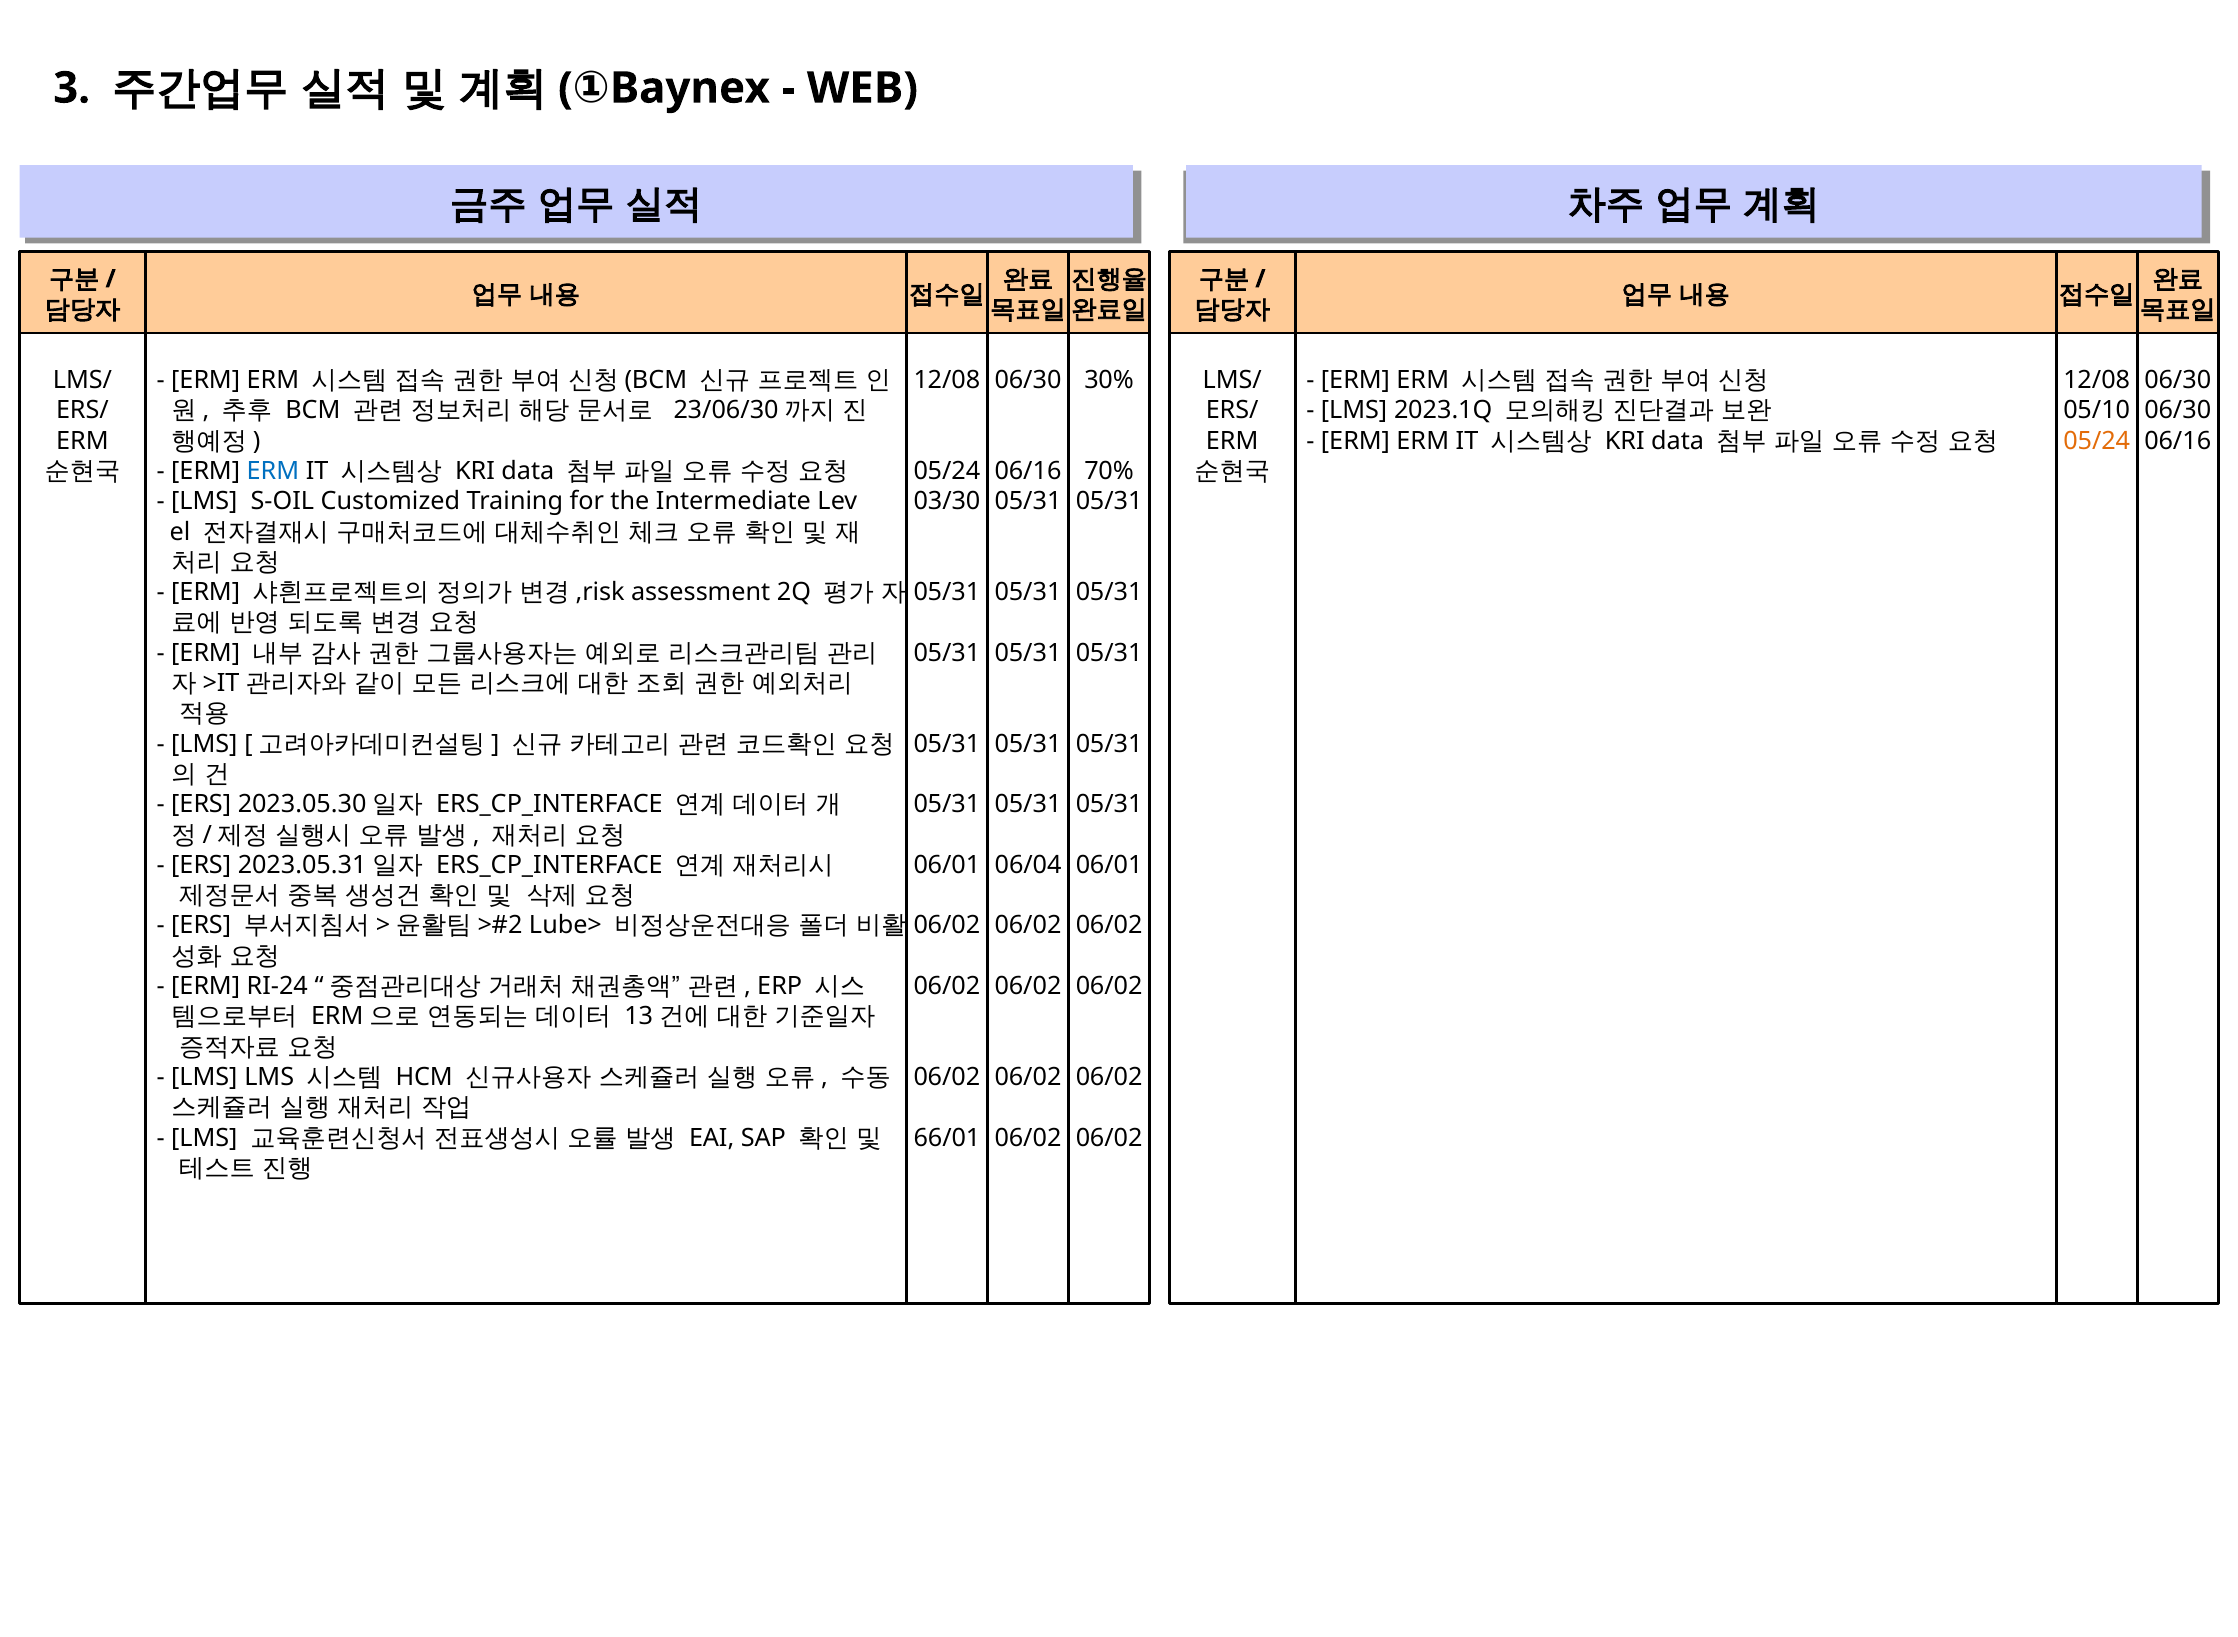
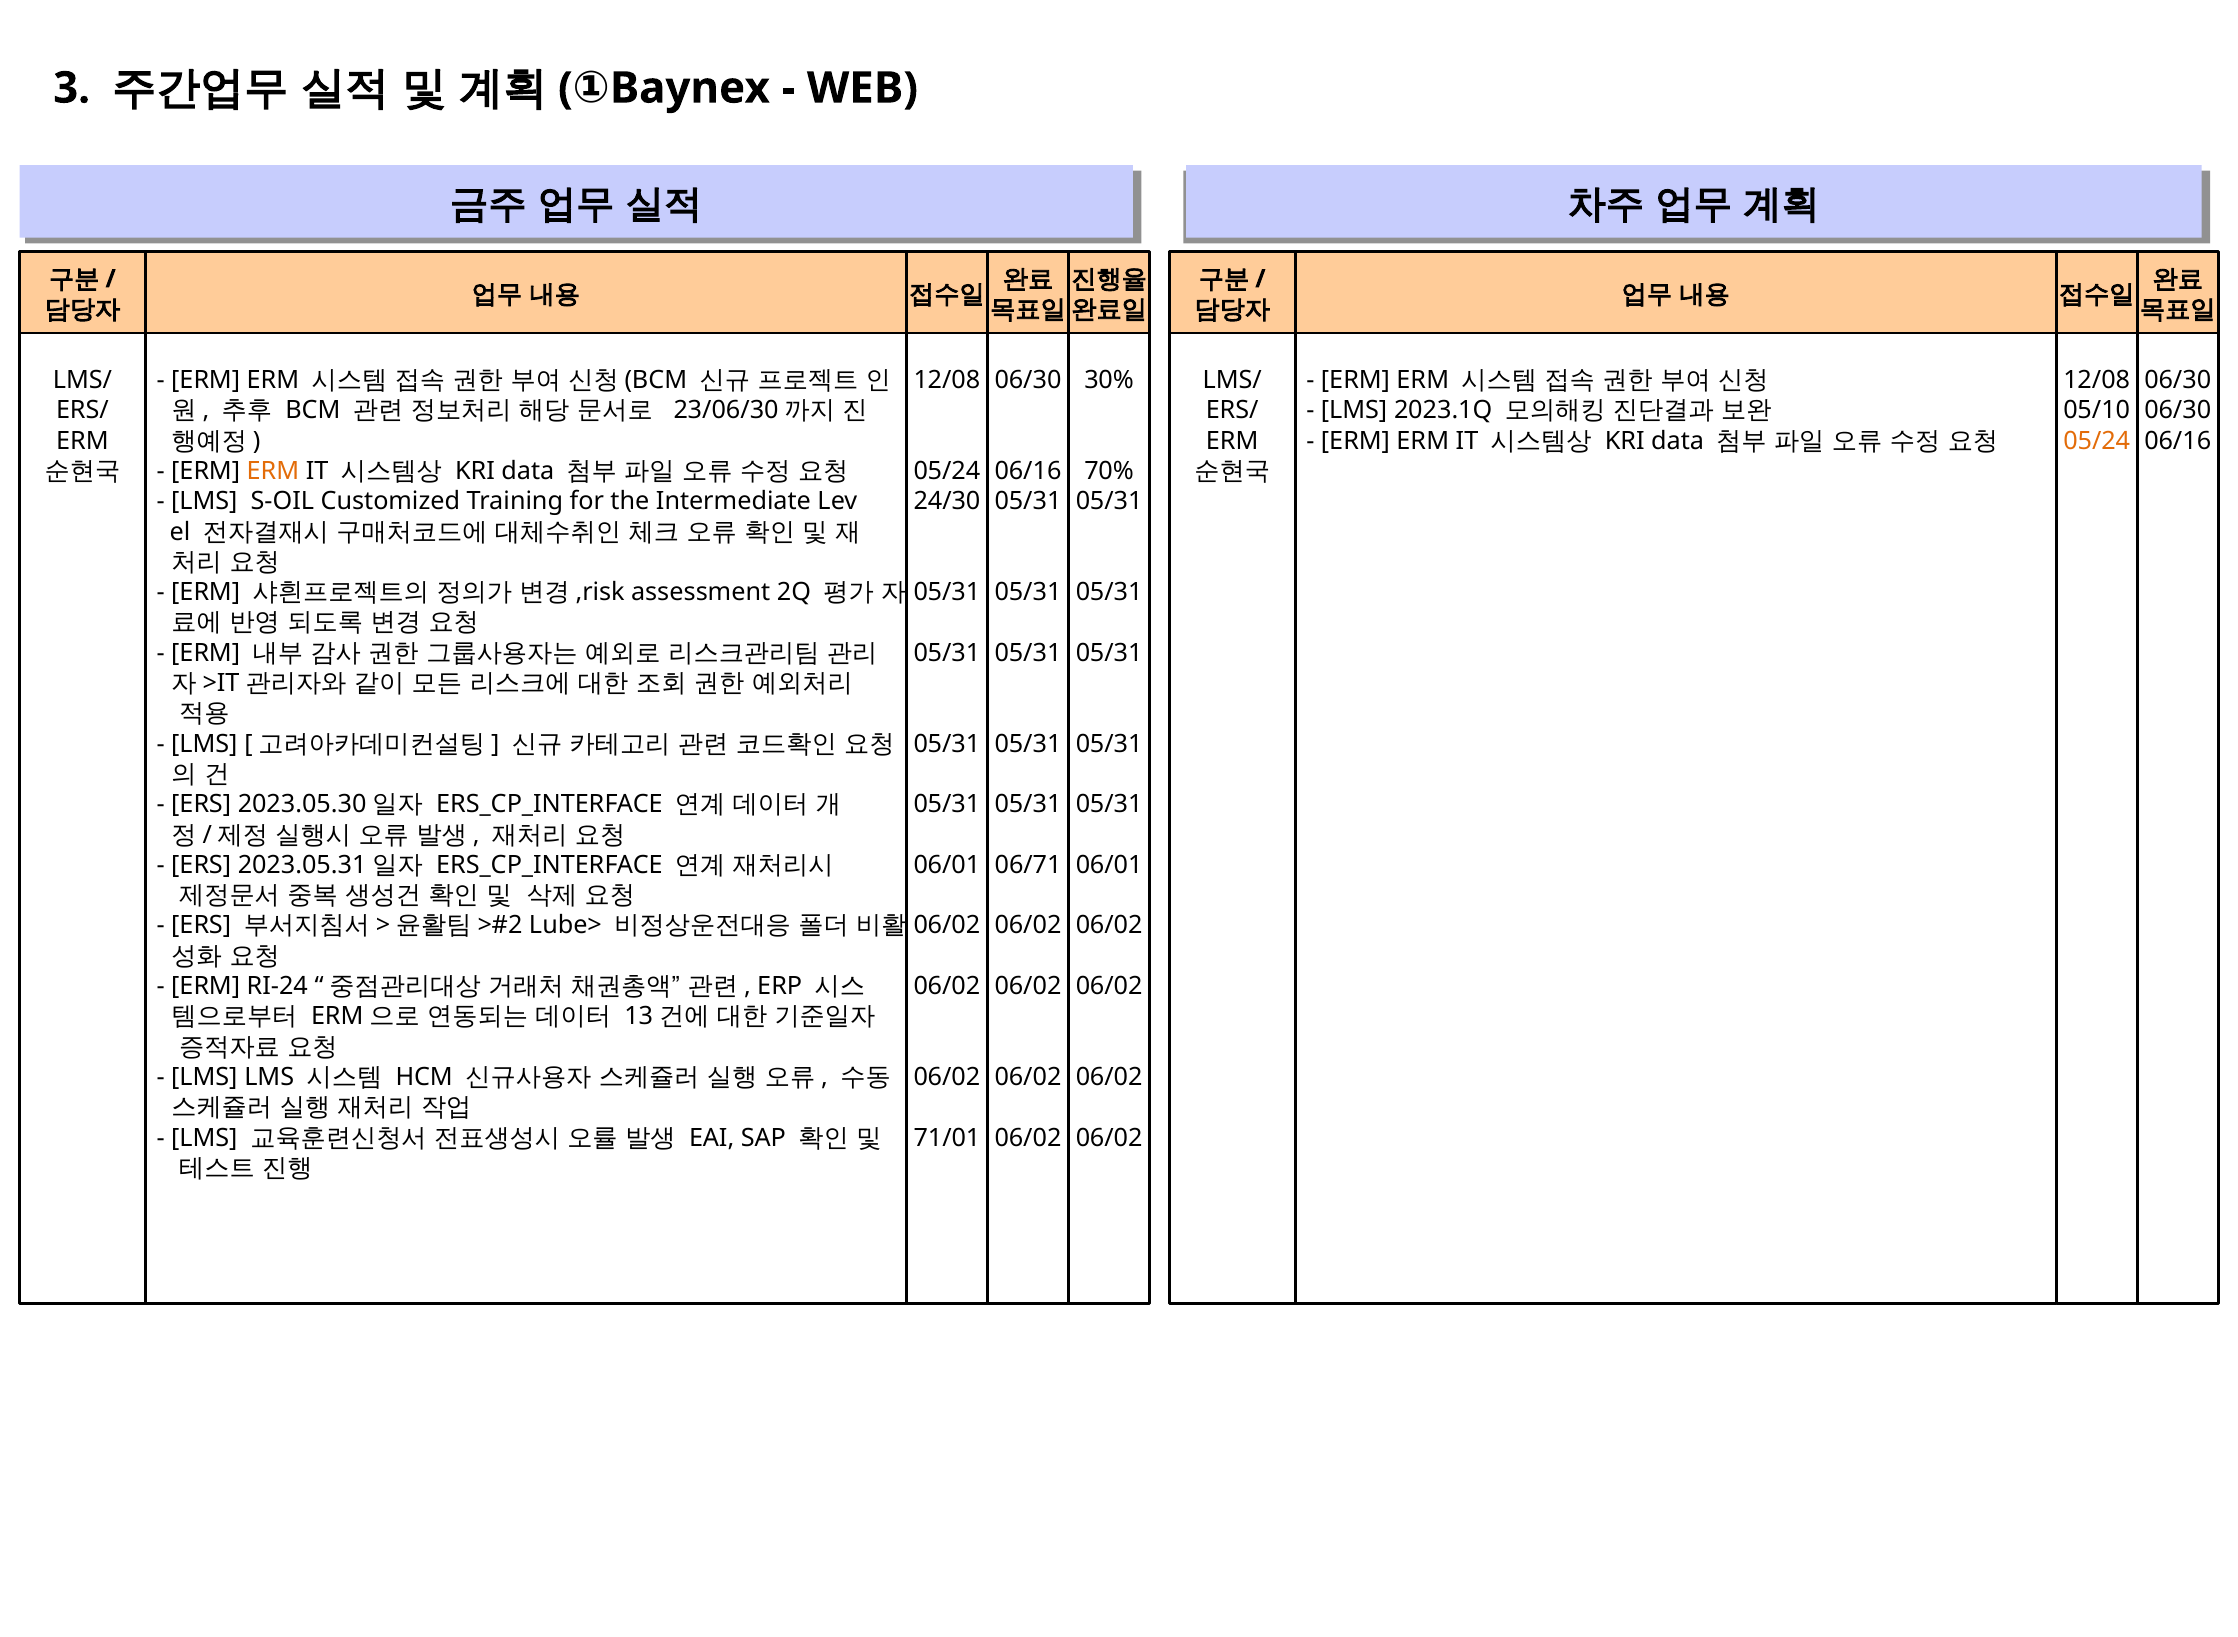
ERM colour: blue -> orange (273, 471)
03/30: 03/30 -> 24/30 (947, 501)
06/04: 06/04 -> 06/71 (1028, 865)
66/01: 66/01 -> 71/01 (947, 1137)
